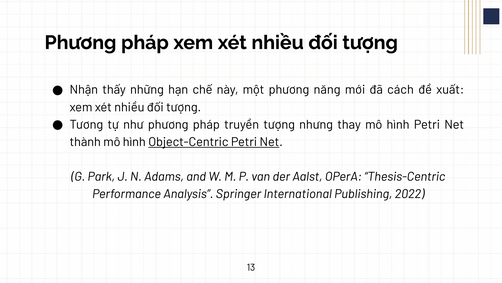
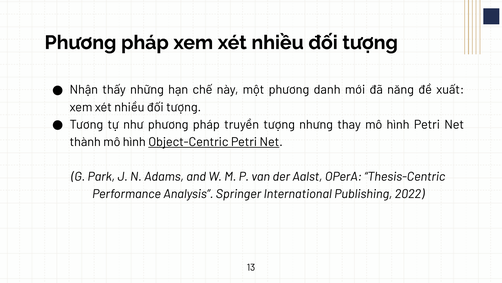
năng: năng -> danh (327, 90)
cách: cách -> năng (401, 90)
